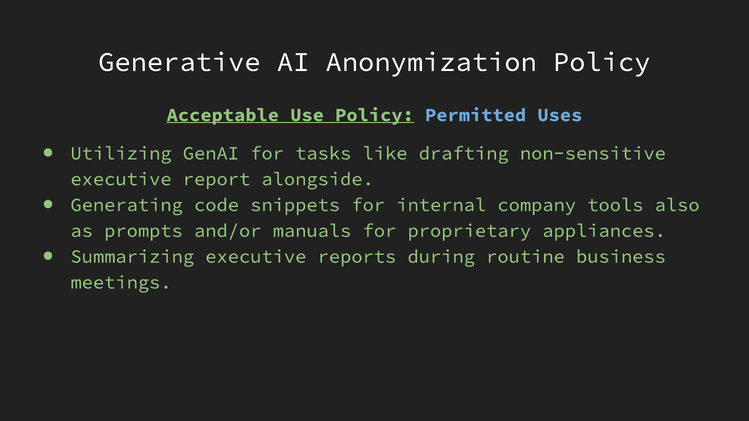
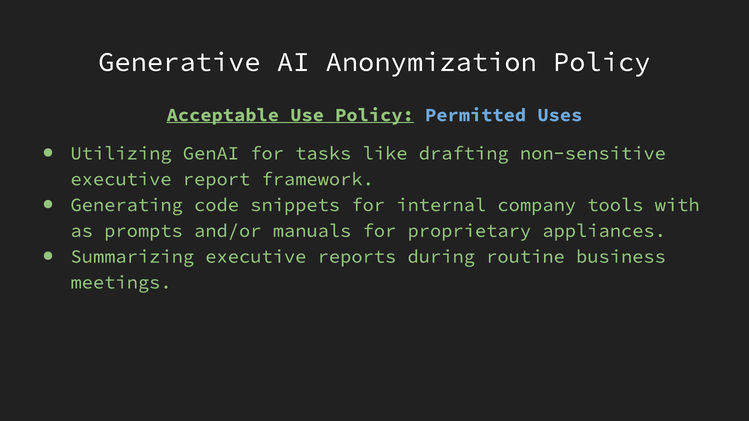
alongside: alongside -> framework (318, 179)
also: also -> with (677, 205)
